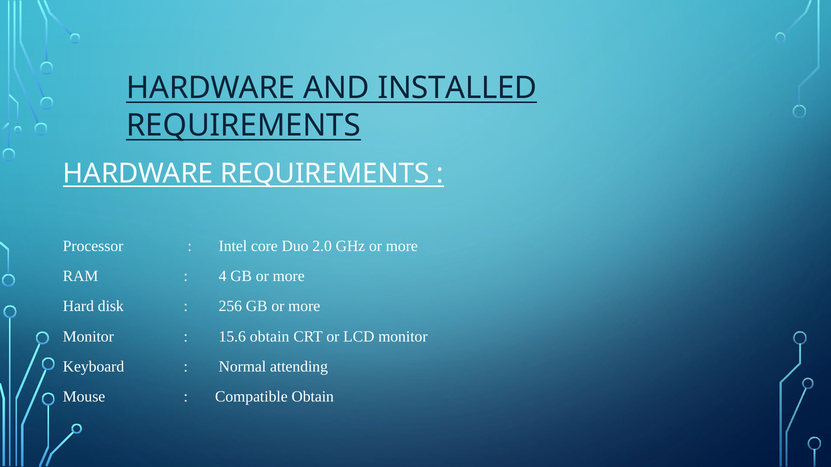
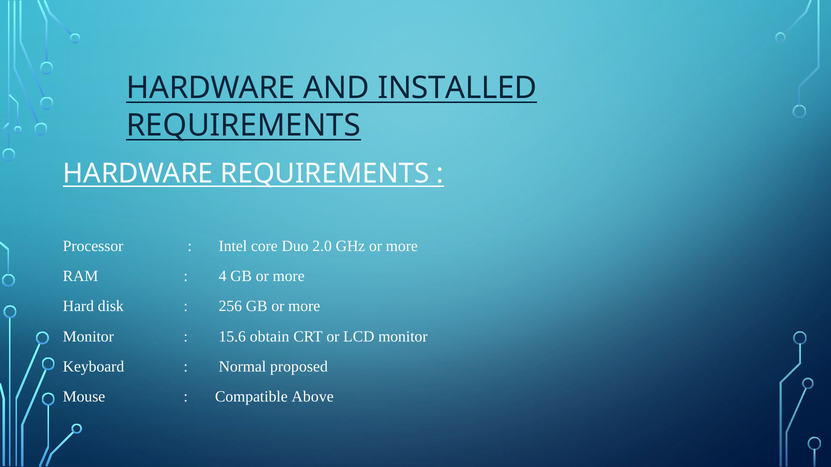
attending: attending -> proposed (299, 367)
Compatible Obtain: Obtain -> Above (313, 397)
